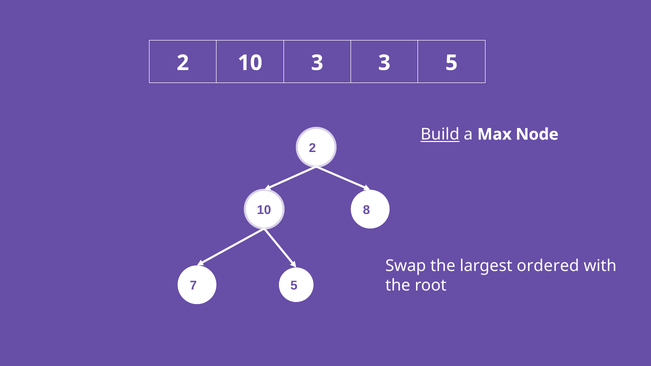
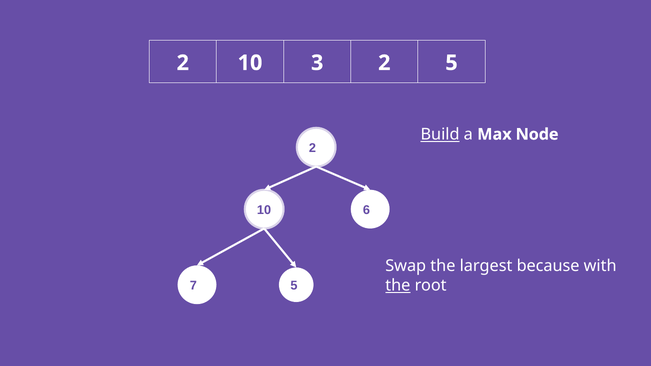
3 3: 3 -> 2 (384, 63)
8: 8 -> 6 (366, 210)
ordered: ordered -> because (548, 266)
the underline: none -> present (398, 285)
